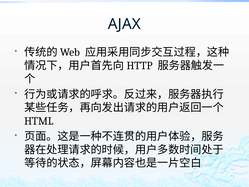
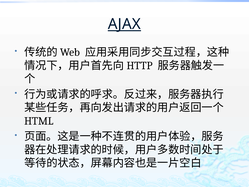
AJAX underline: none -> present (124, 24)
